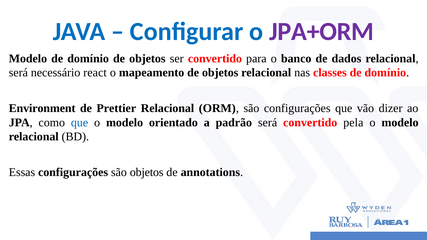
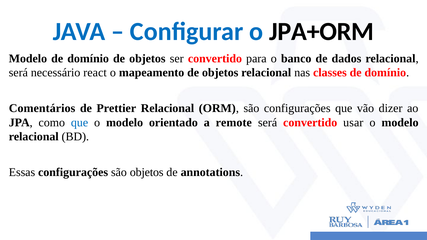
JPA+ORM colour: purple -> black (322, 31)
Environment: Environment -> Comentários (42, 108)
padrão: padrão -> remote (234, 123)
pela: pela -> usar (353, 123)
